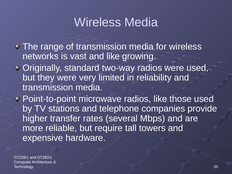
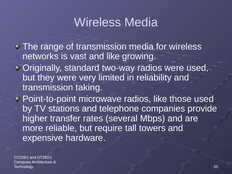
media: media -> taking (89, 87)
